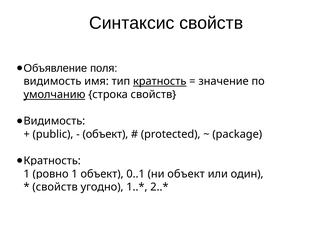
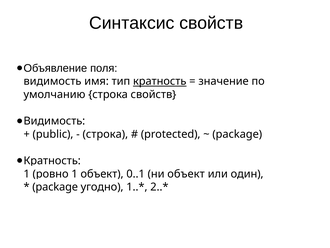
умолчанию underline: present -> none (54, 94)
объект: объект -> строка (105, 134)
свойств: свойств -> package (55, 187)
